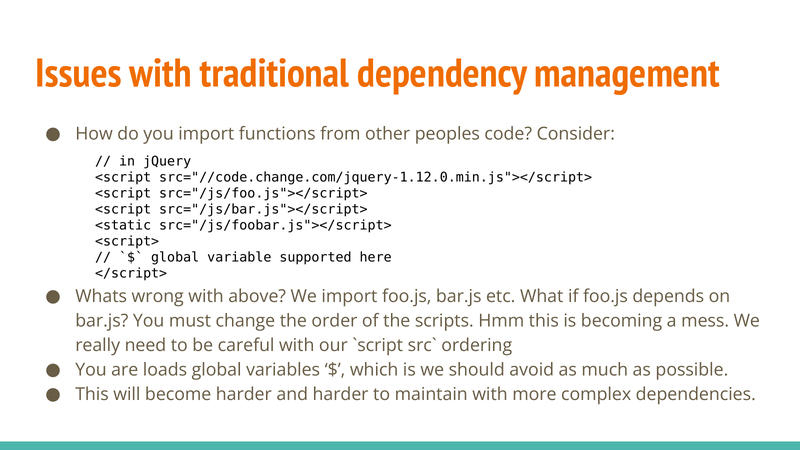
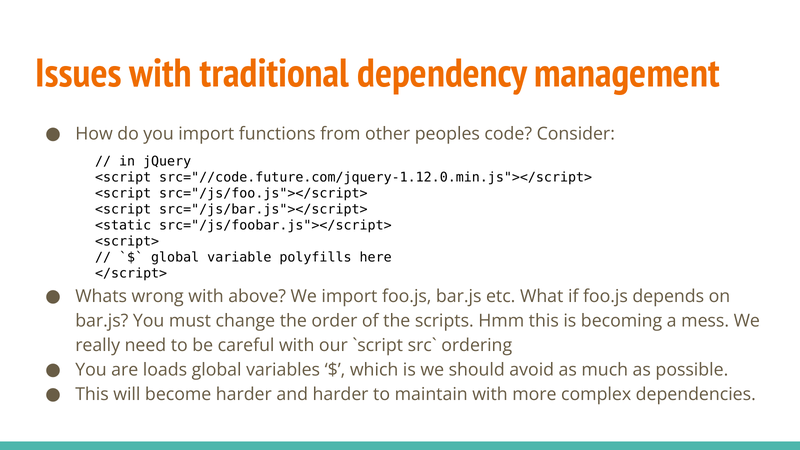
src="//code.change.com/jquery-1.12.0.min.js"></script>: src="//code.change.com/jquery-1.12.0.min.js"></script> -> src="//code.future.com/jquery-1.12.0.min.js"></script> (376, 177)
supported: supported -> polyfills (315, 257)
